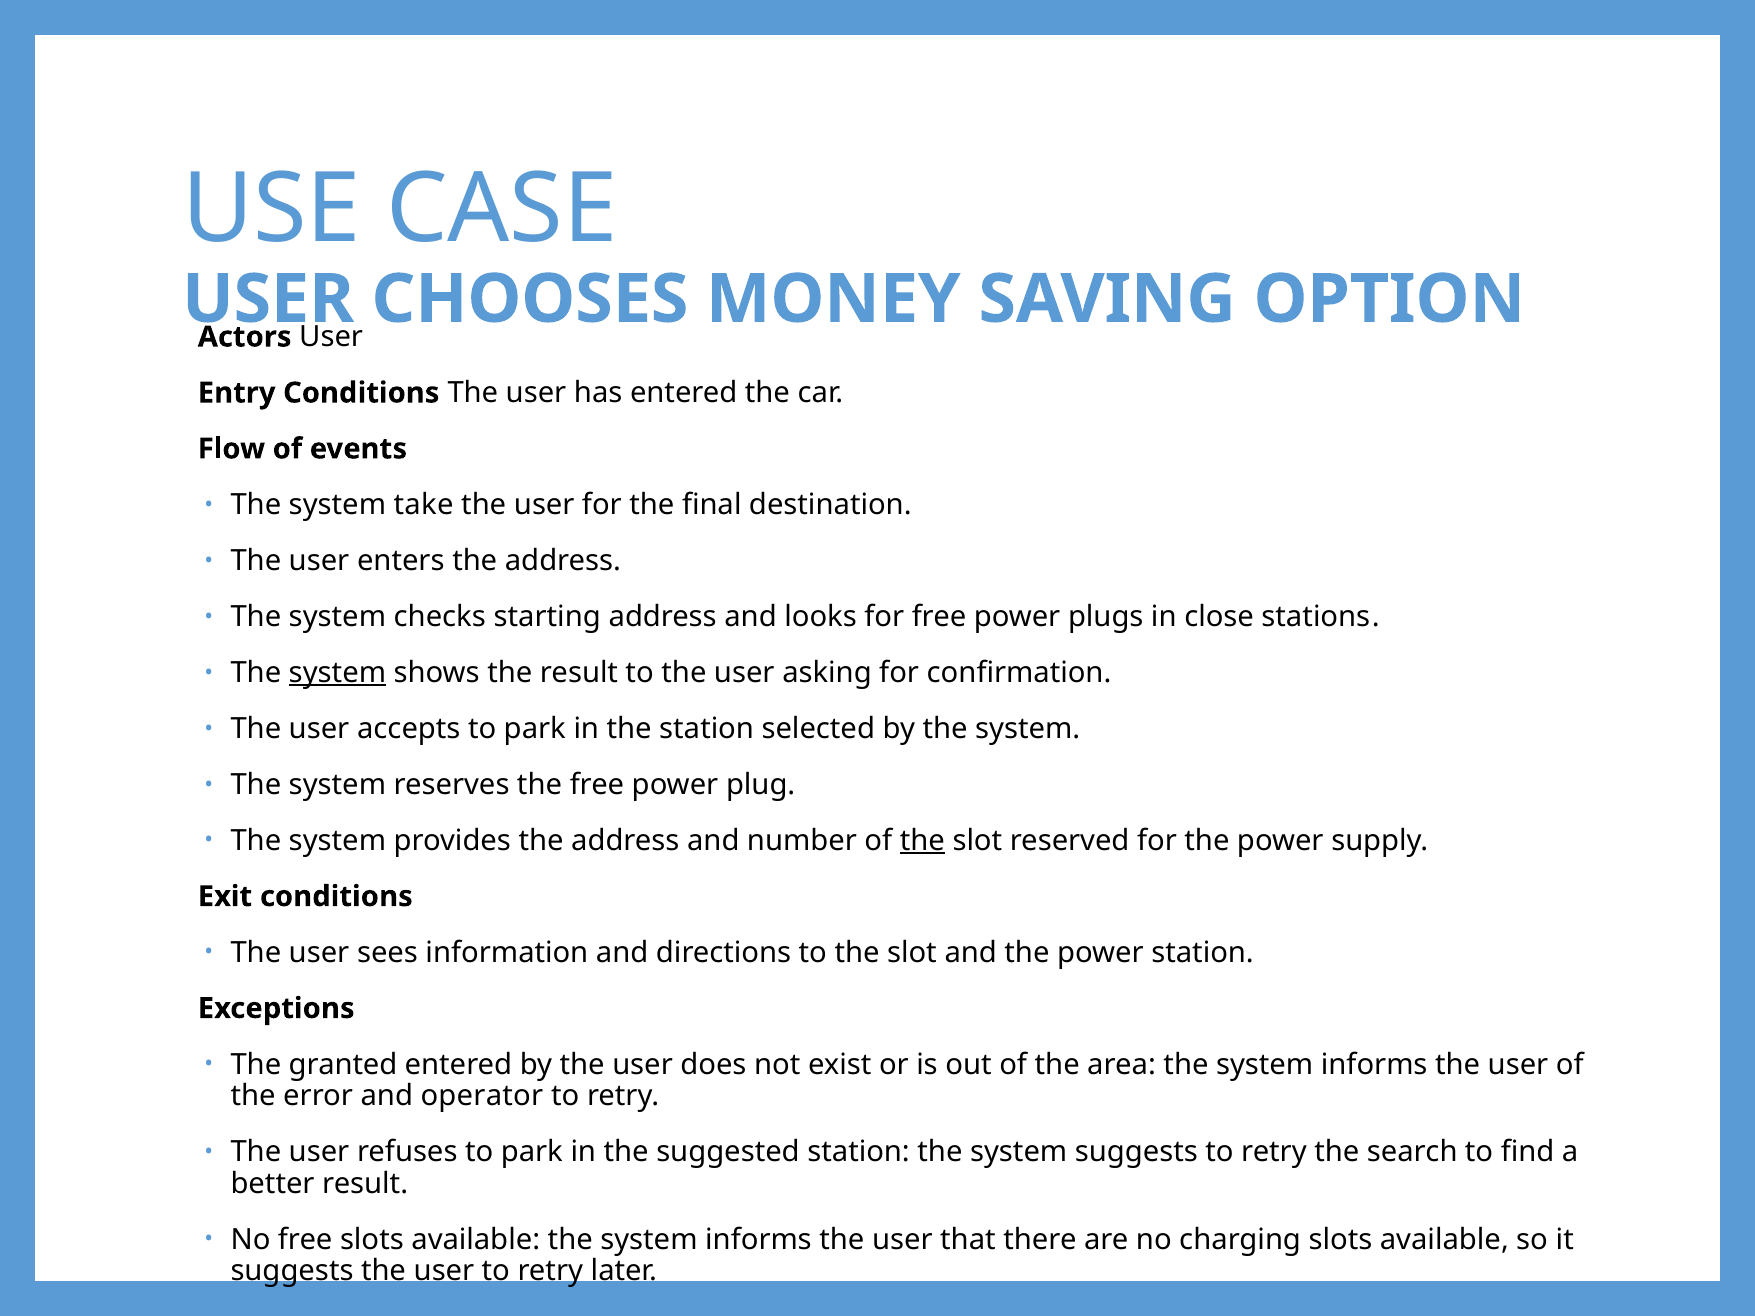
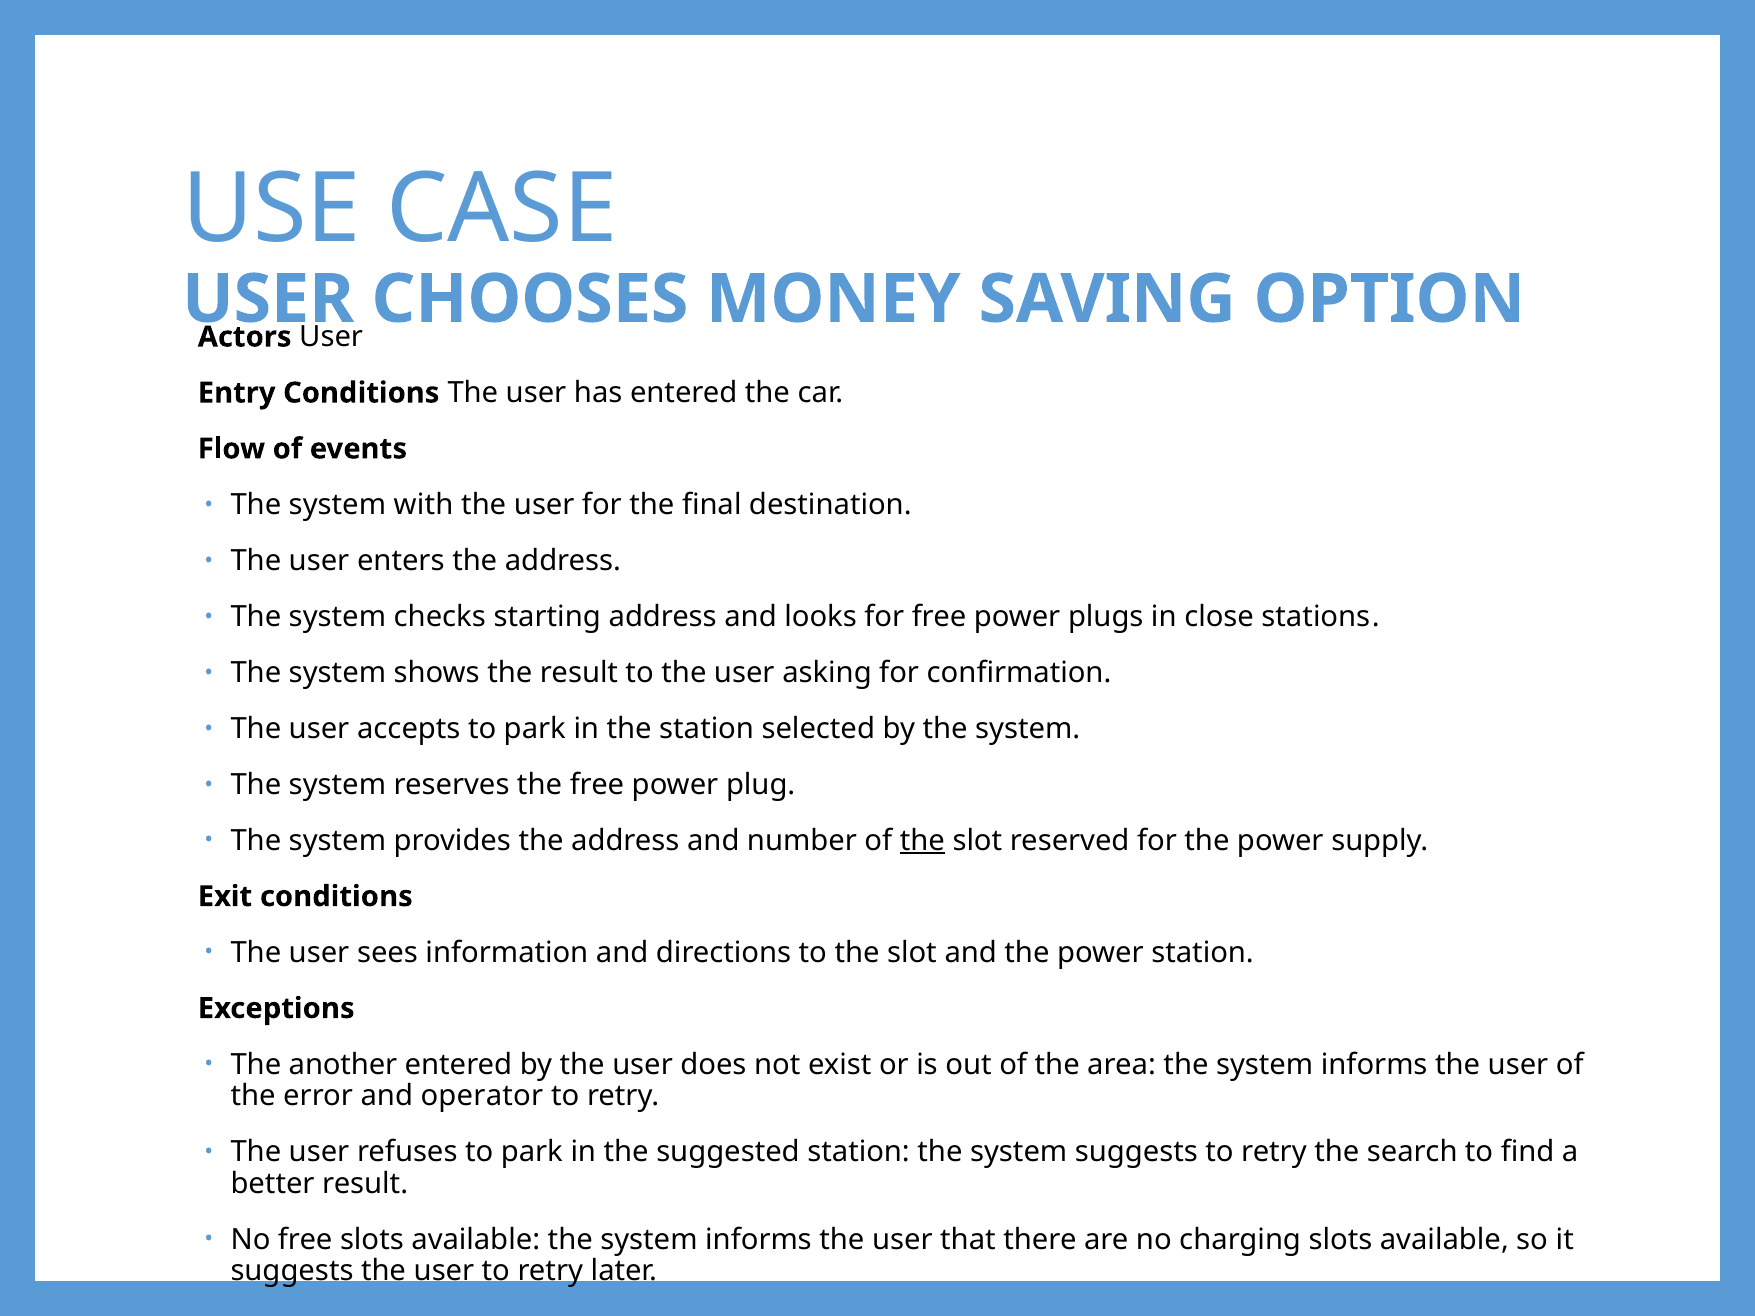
take: take -> with (424, 505)
system underline: present -> none (337, 673)
granted: granted -> another (343, 1065)
